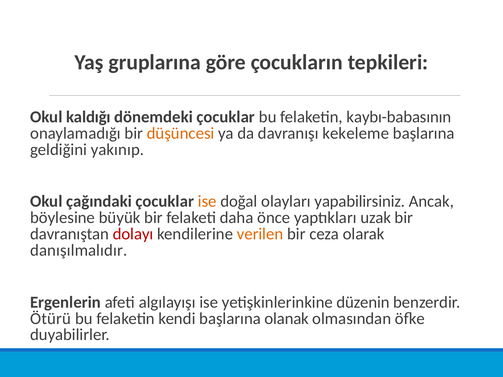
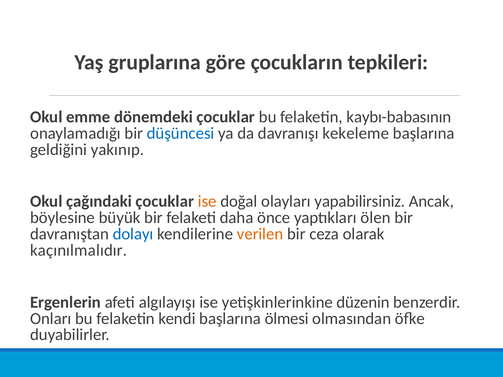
kaldığı: kaldığı -> emme (88, 117)
düşüncesi colour: orange -> blue (181, 133)
uzak: uzak -> ölen (376, 218)
dolayı colour: red -> blue (133, 234)
danışılmalıdır: danışılmalıdır -> kaçınılmalıdır (79, 250)
Ötürü: Ötürü -> Onları (51, 319)
olanak: olanak -> ölmesi (287, 319)
